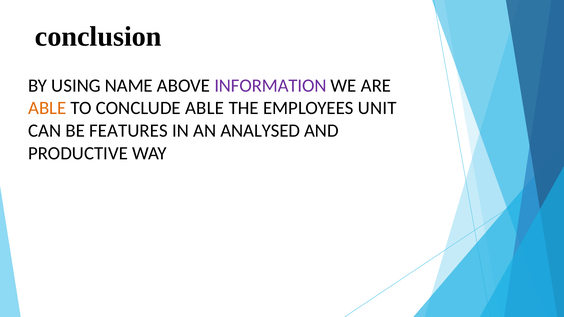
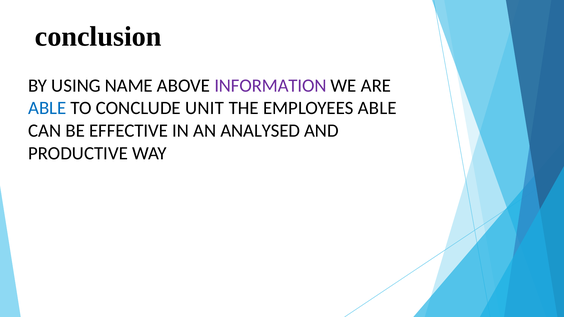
ABLE colour: orange -> blue (47, 108)
CONCLUDE ABLE: ABLE -> UNIT (205, 108)
EMPLOYEES UNIT: UNIT -> ABLE (377, 108)
FEATURES: FEATURES -> EFFECTIVE (129, 131)
